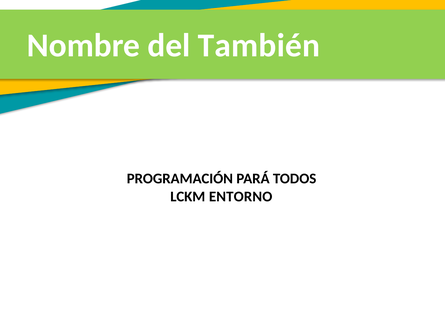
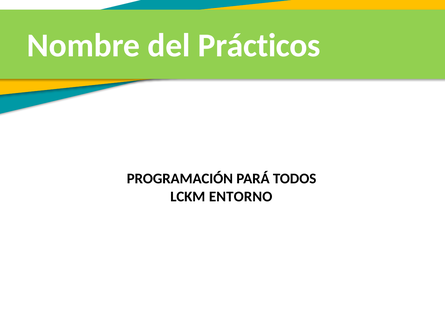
También: También -> Prácticos (259, 46)
